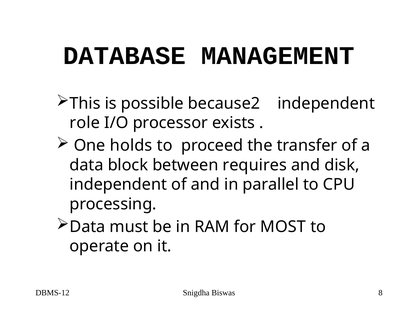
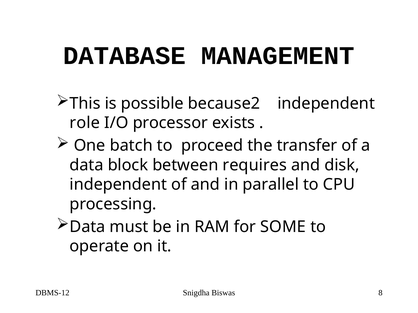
holds: holds -> batch (131, 146)
MOST: MOST -> SOME (283, 227)
